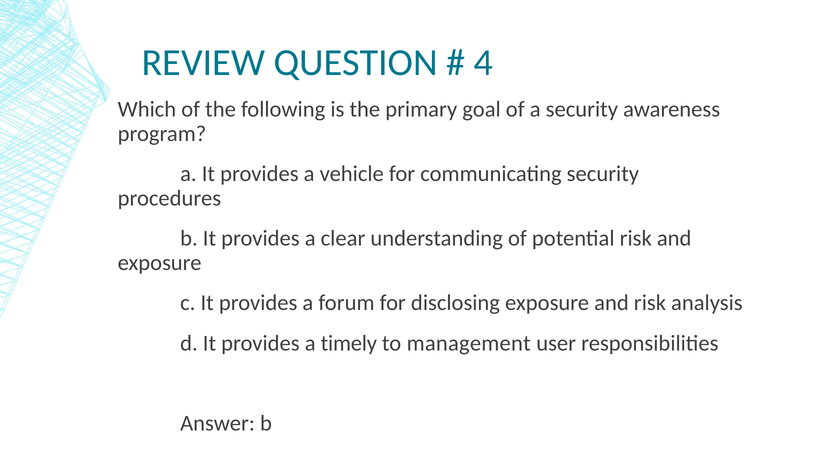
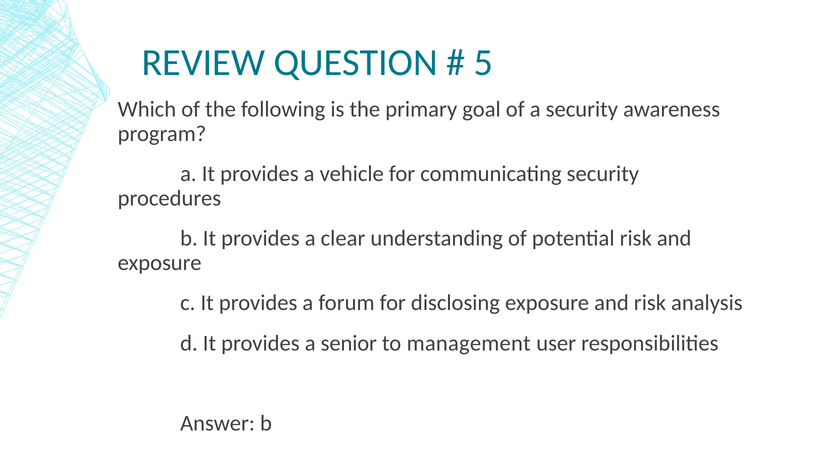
4: 4 -> 5 (484, 62)
timely: timely -> senior (349, 343)
